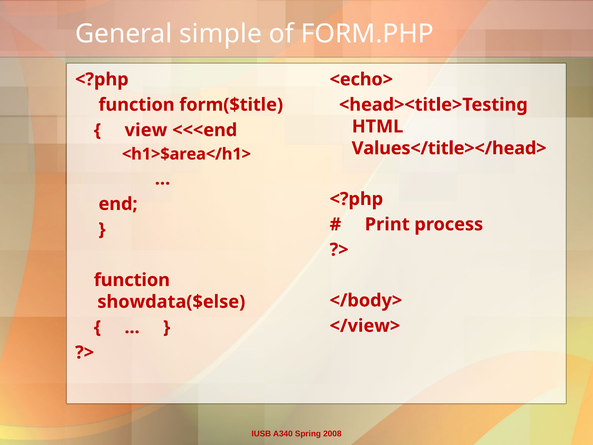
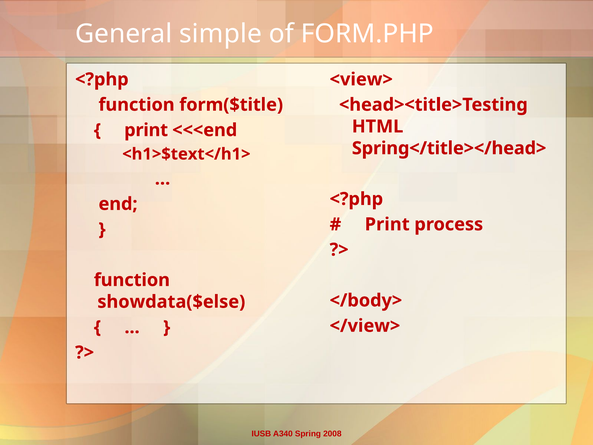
<echo>: <echo> -> <view> (361, 79)
view: view -> print (146, 130)
Values</title></head>: Values</title></head> -> Spring</title></head> (449, 148)
<h1>$area</h1>: <h1>$area</h1> -> <h1>$text</h1> (186, 154)
